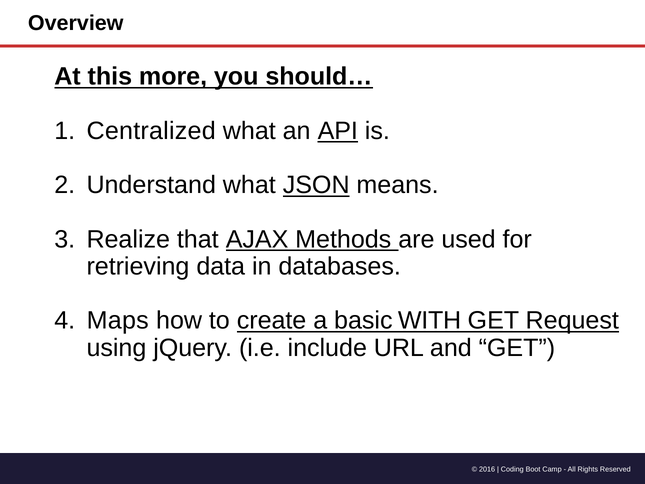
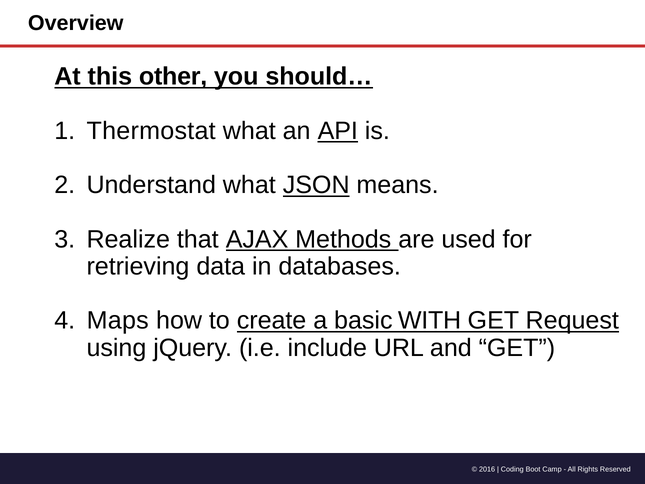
more: more -> other (173, 77)
Centralized: Centralized -> Thermostat (151, 131)
